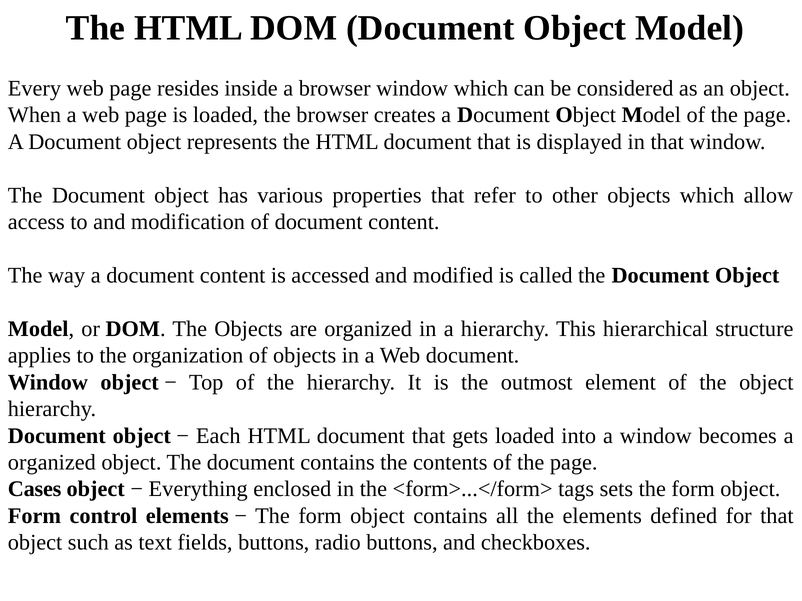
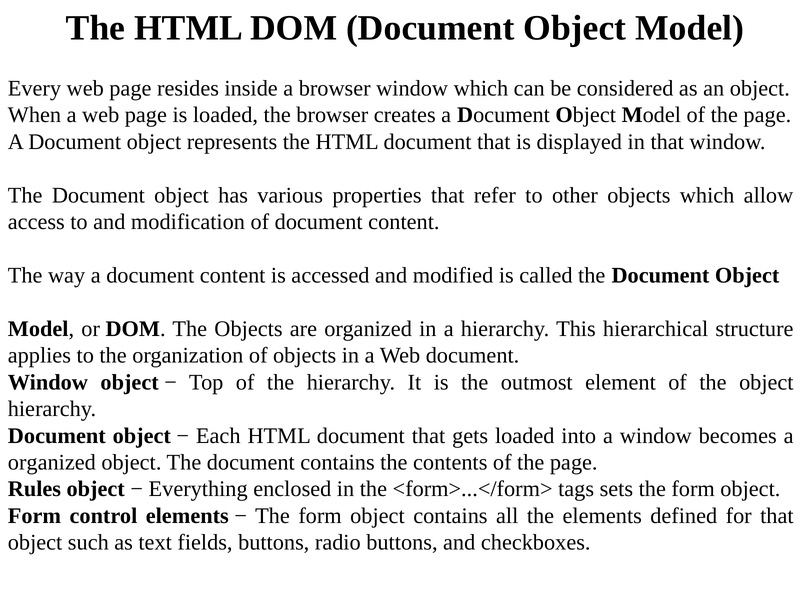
Cases: Cases -> Rules (34, 490)
